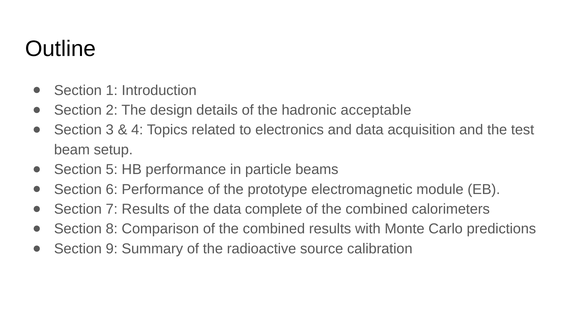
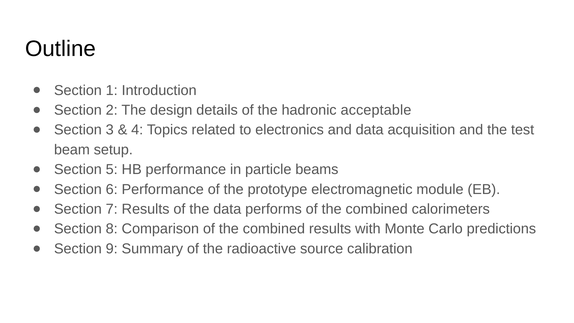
complete: complete -> performs (273, 209)
